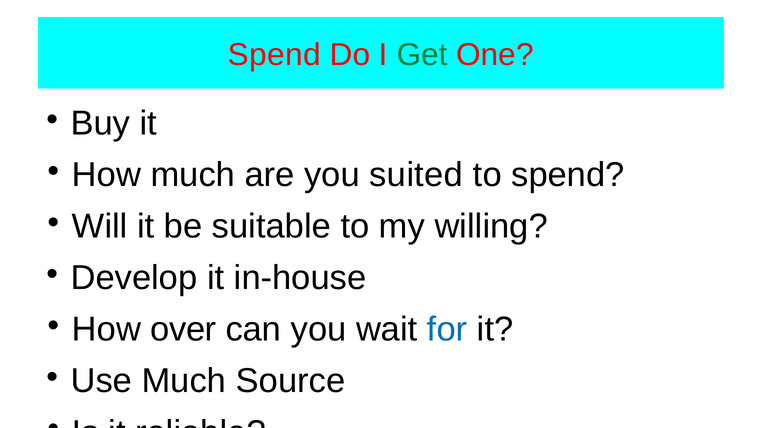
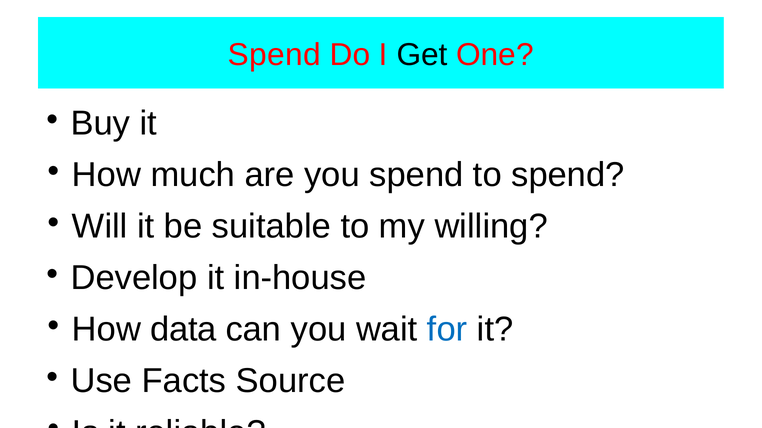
Get colour: green -> black (422, 55)
you suited: suited -> spend (416, 175)
over: over -> data (183, 330)
Use Much: Much -> Facts (184, 382)
